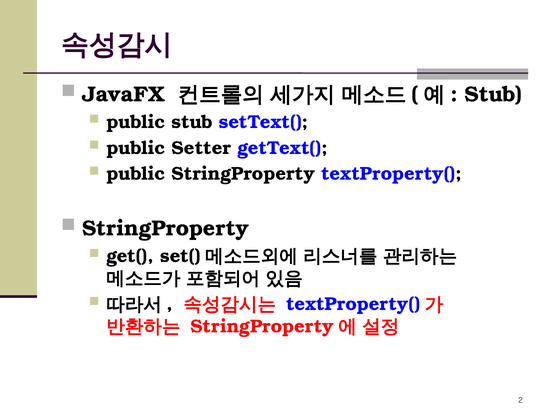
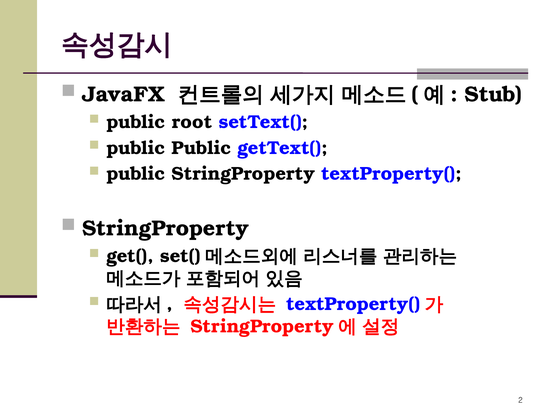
public stub: stub -> root (192, 122)
public Setter: Setter -> Public (201, 148)
